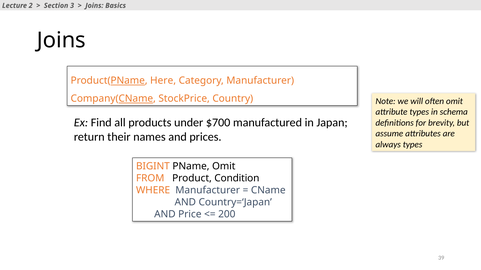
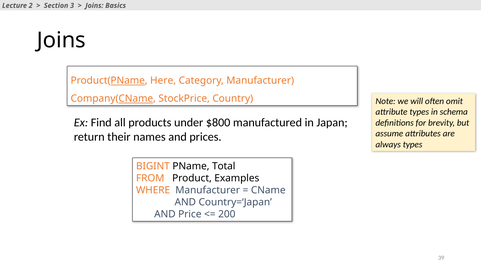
$700: $700 -> $800 (218, 123)
PName Omit: Omit -> Total (224, 167)
Condition: Condition -> Examples (237, 179)
